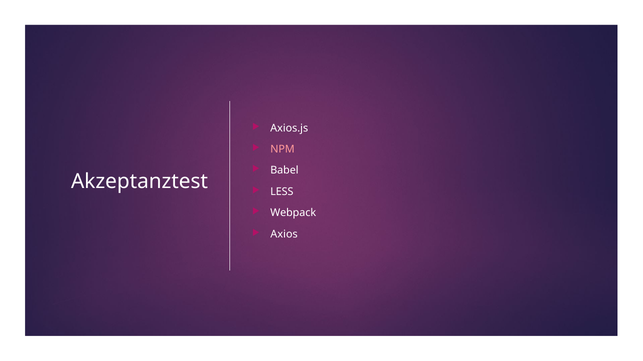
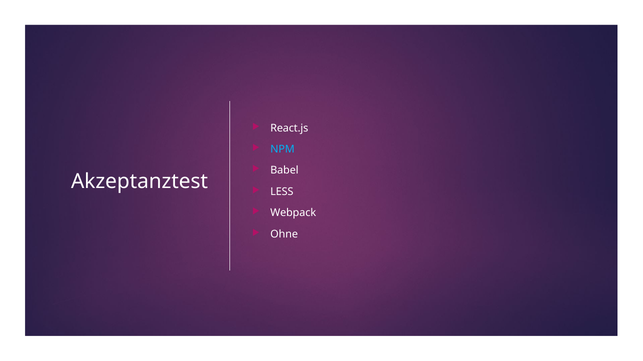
Axios.js: Axios.js -> React.js (289, 128)
NPM colour: pink -> light blue (282, 150)
Axios: Axios -> Ohne (284, 235)
